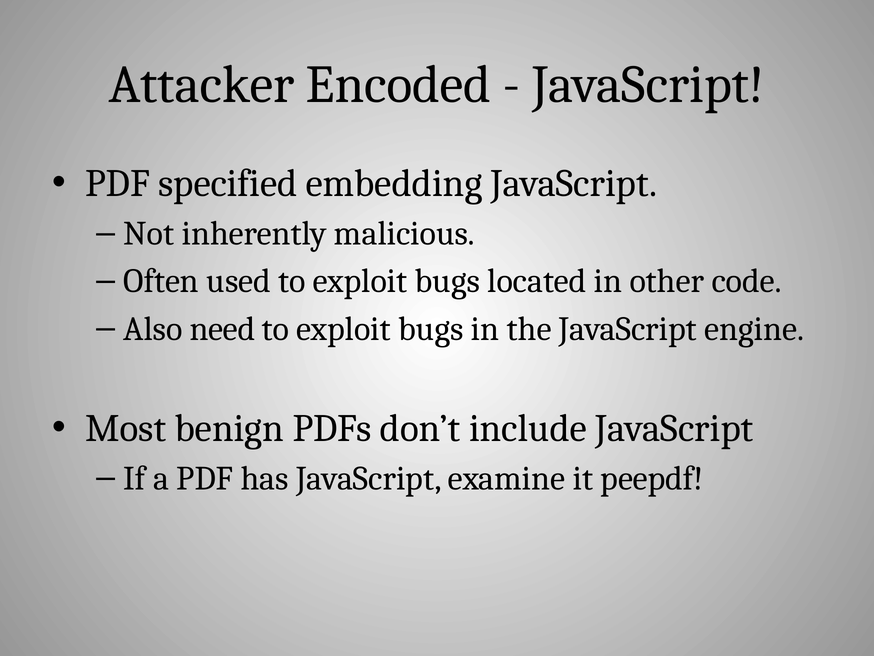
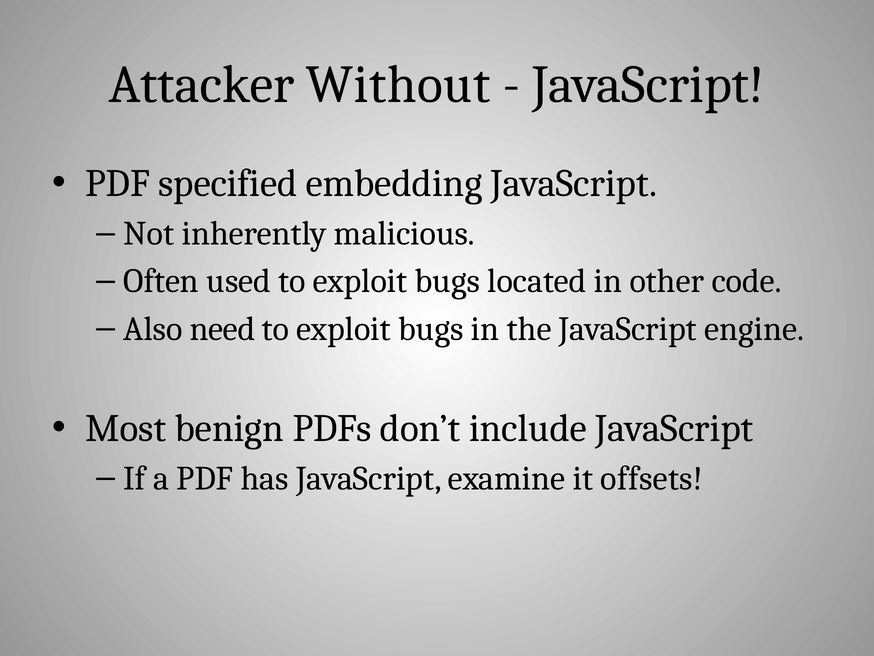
Encoded: Encoded -> Without (398, 85)
peepdf: peepdf -> offsets (652, 478)
